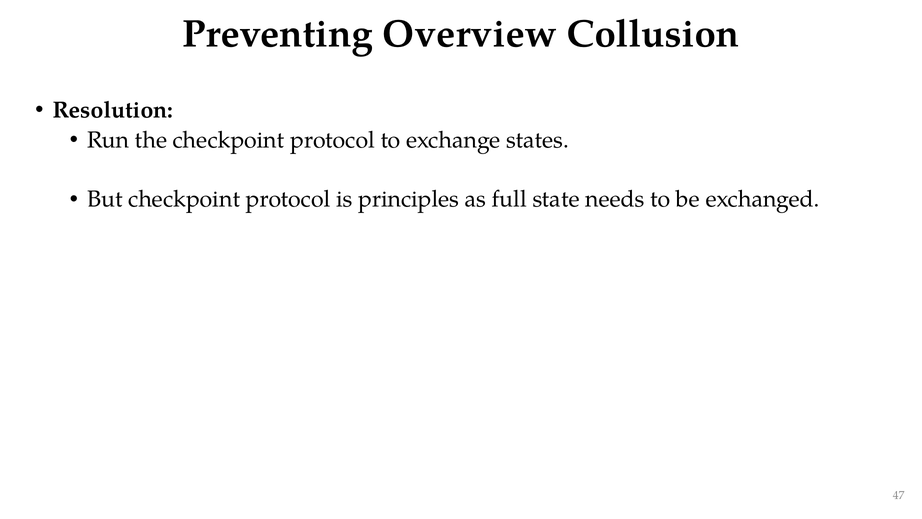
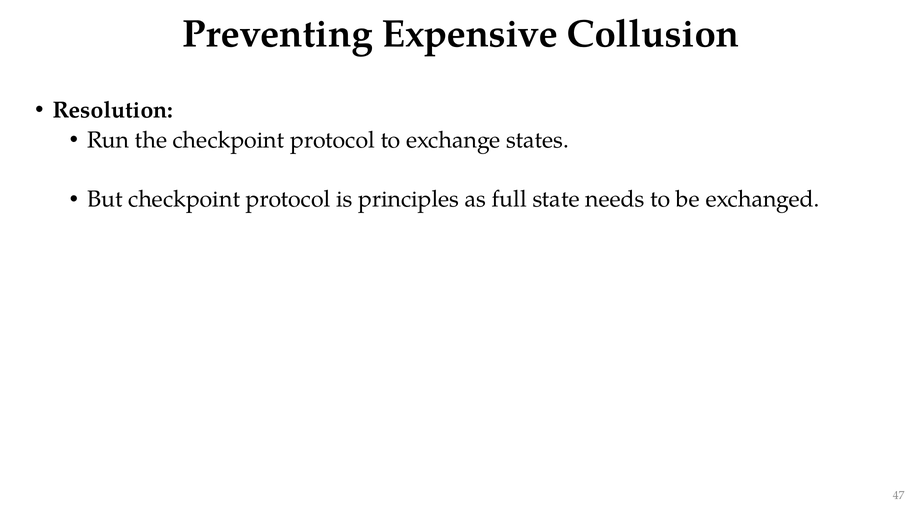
Overview: Overview -> Expensive (470, 34)
